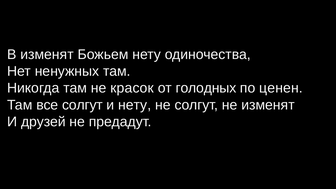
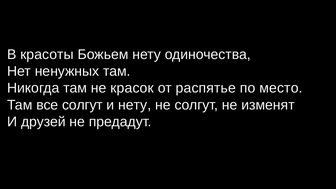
В изменят: изменят -> красоты (47, 54)
голодных: голодных -> распятье (206, 88)
ценен: ценен -> место (281, 88)
